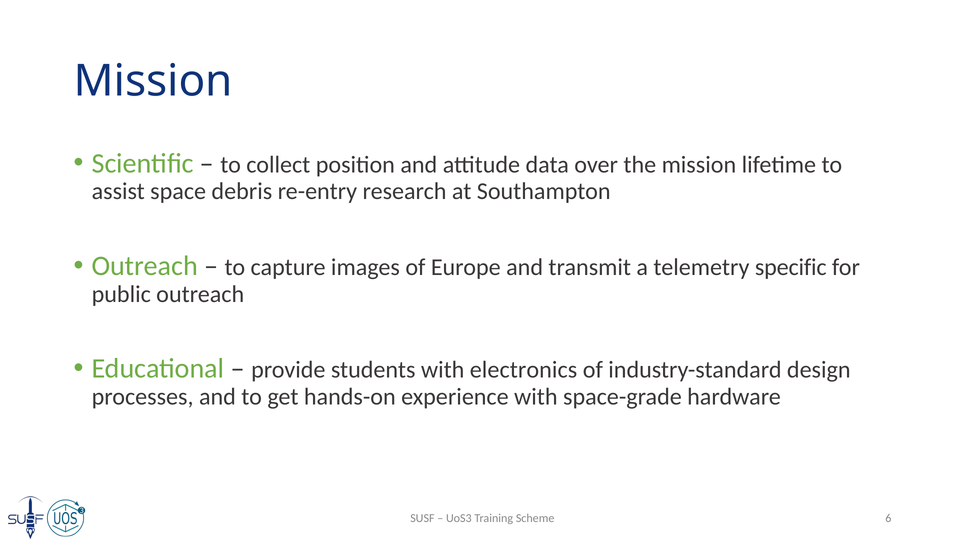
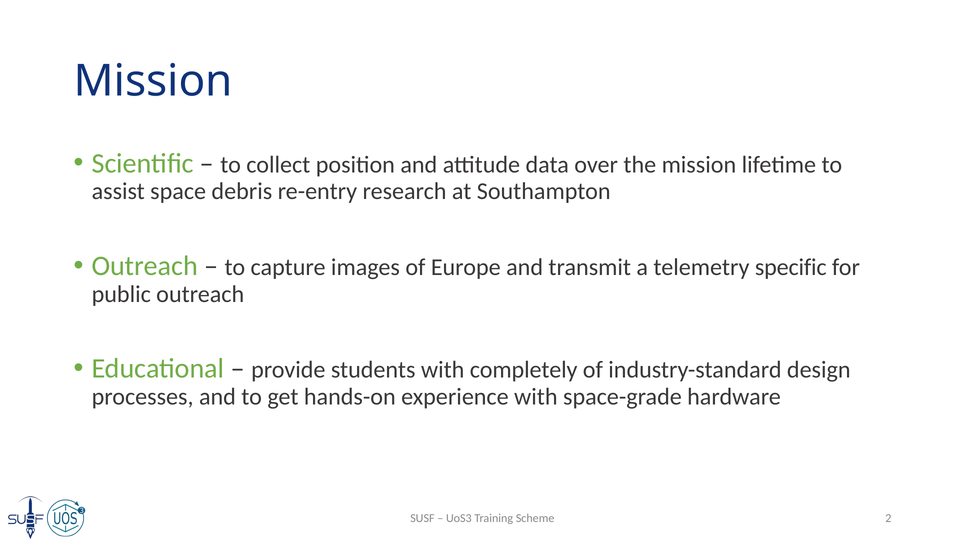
electronics: electronics -> completely (524, 370)
6: 6 -> 2 (888, 518)
